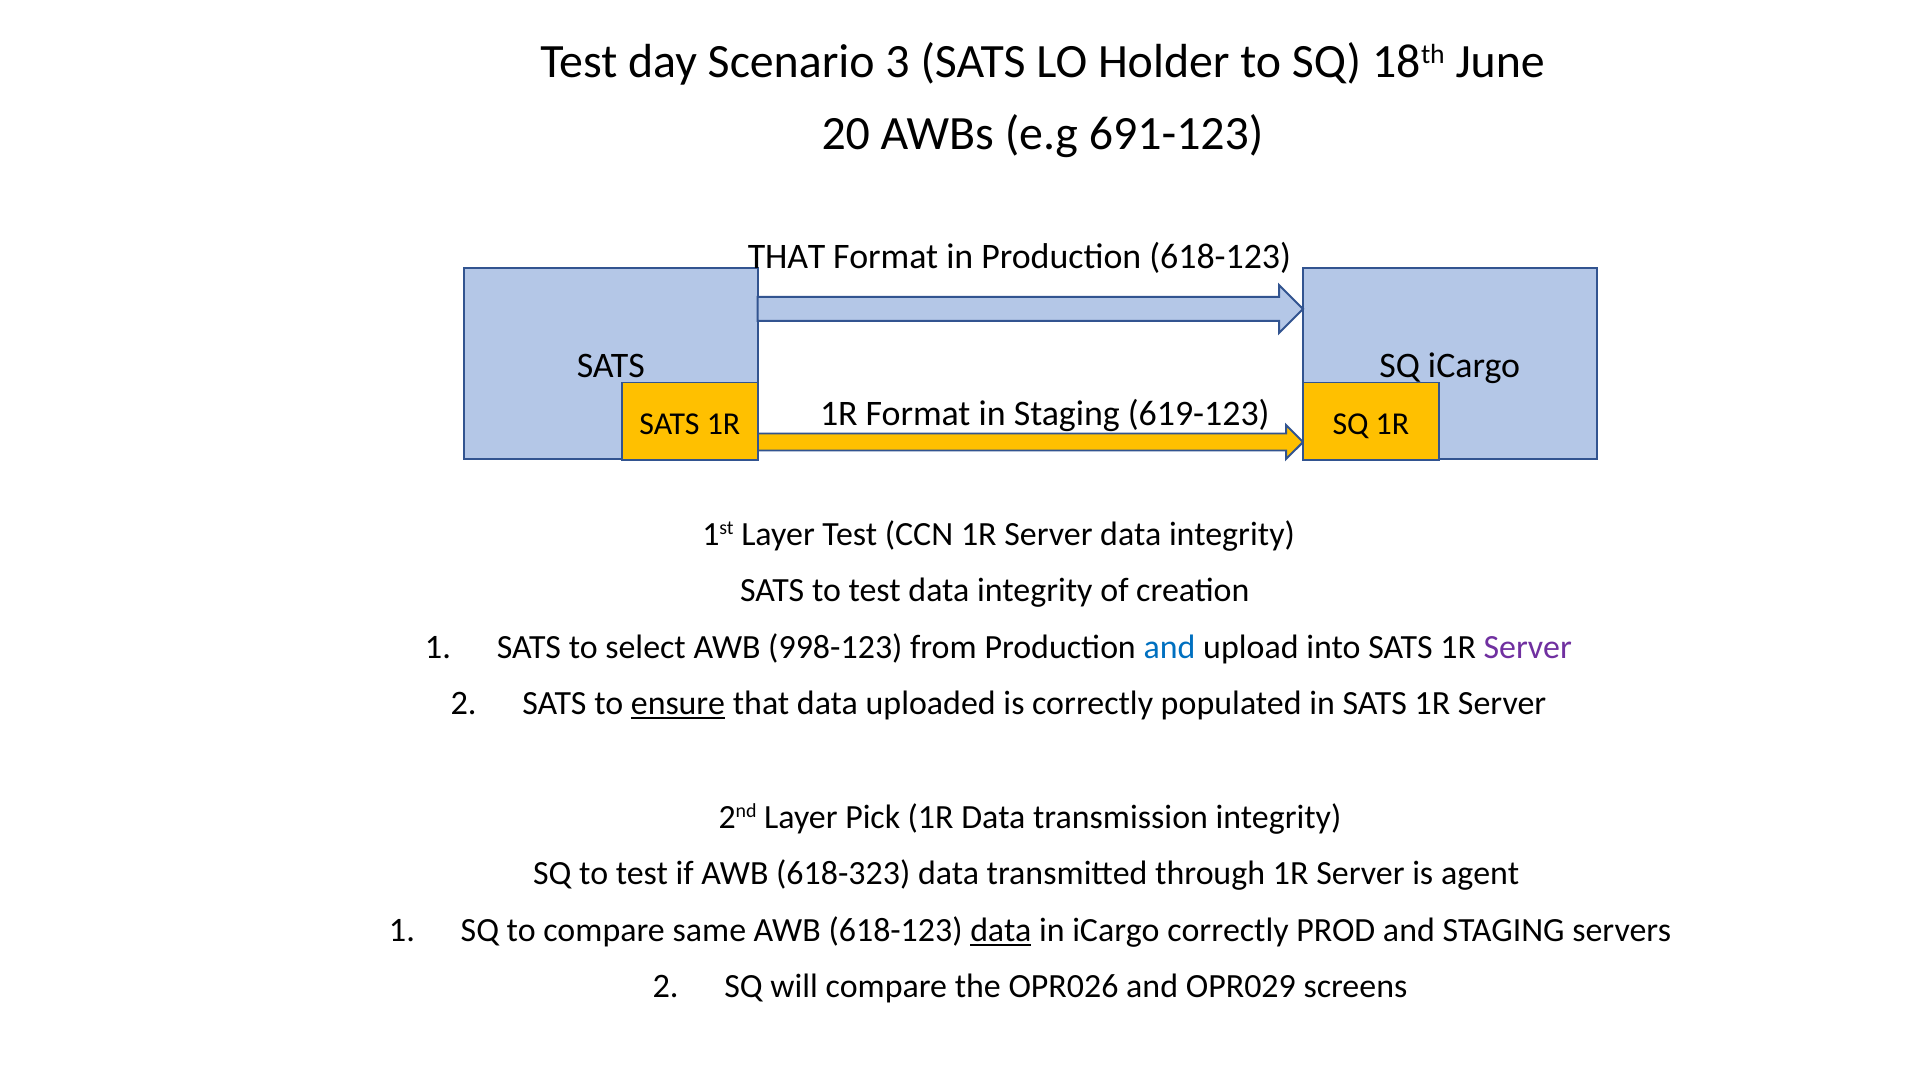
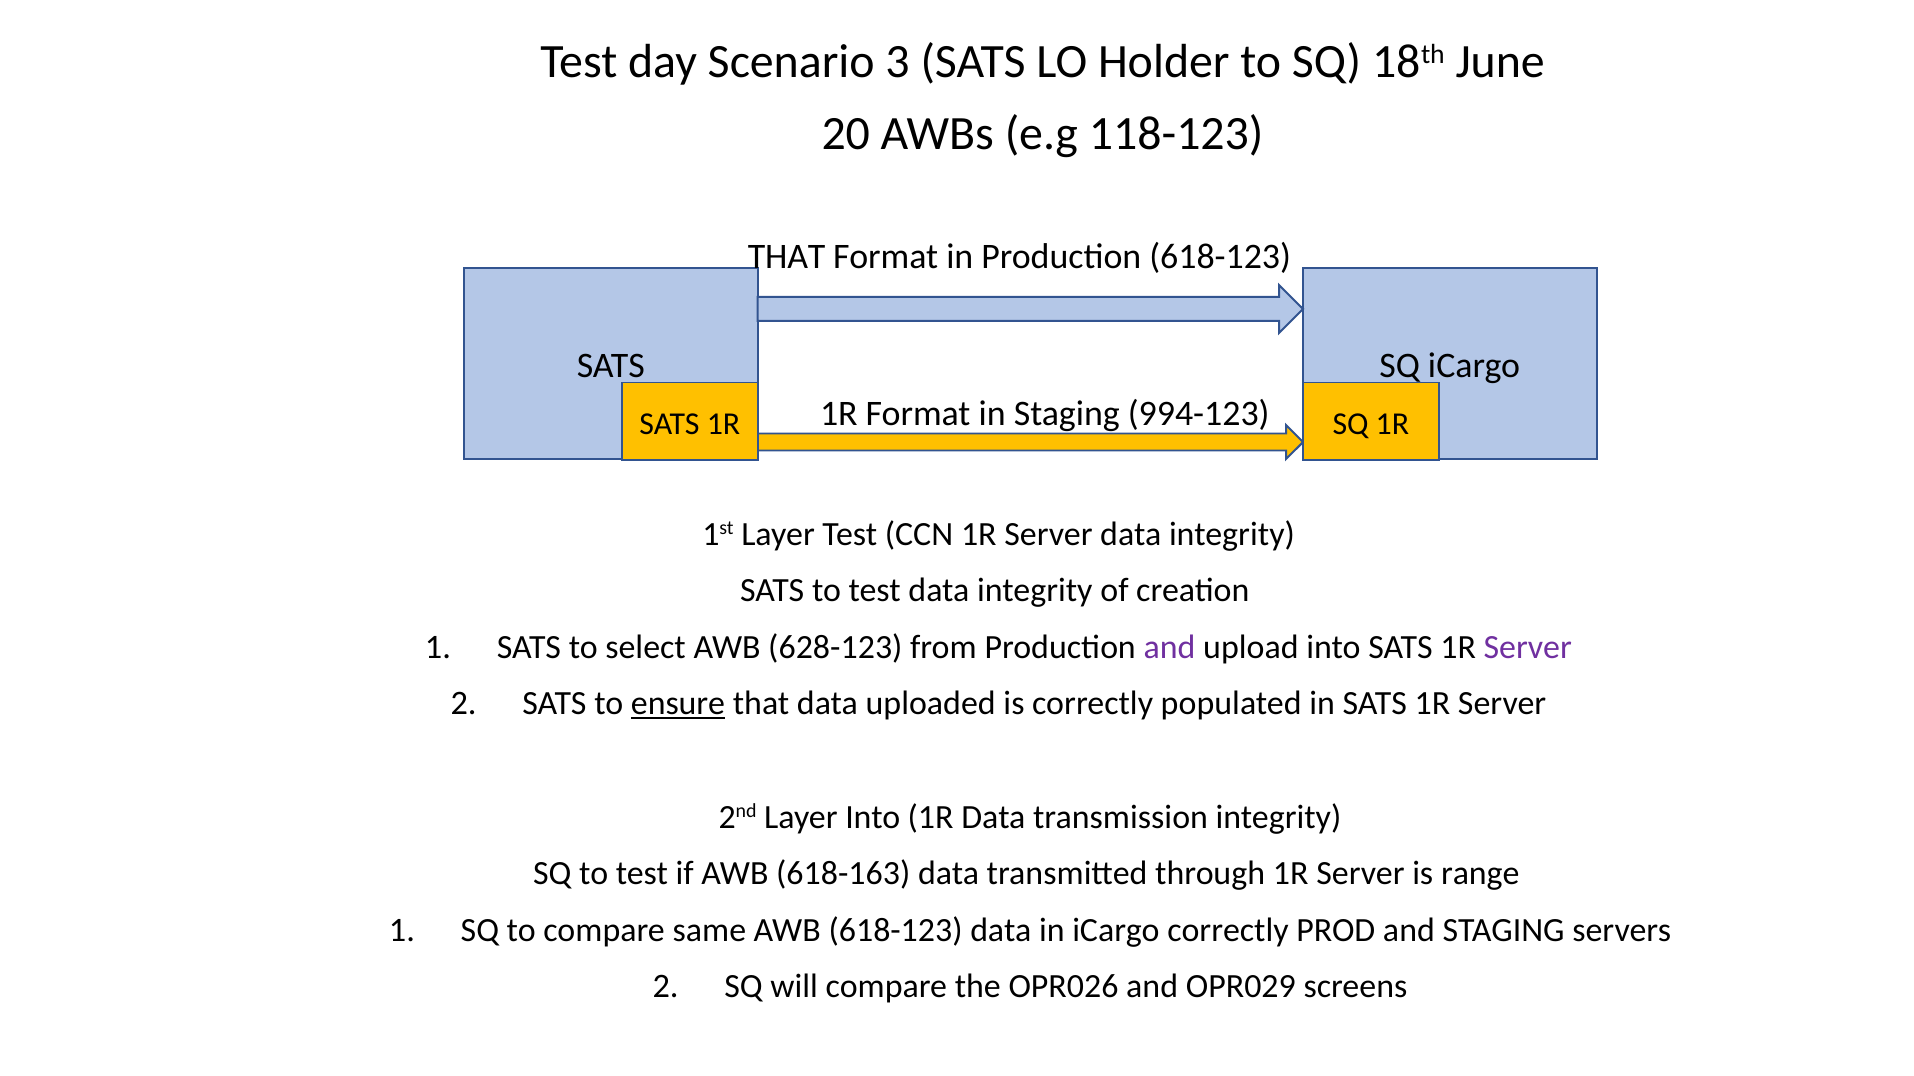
691-123: 691-123 -> 118-123 (1176, 133)
619-123: 619-123 -> 994-123 (1199, 414)
998-123: 998-123 -> 628-123 (835, 647)
and colour: blue -> purple (1170, 647)
Layer Pick: Pick -> Into (873, 817)
618-323: 618-323 -> 618-163 (843, 874)
agent: agent -> range (1480, 874)
data underline: present -> none (1001, 931)
